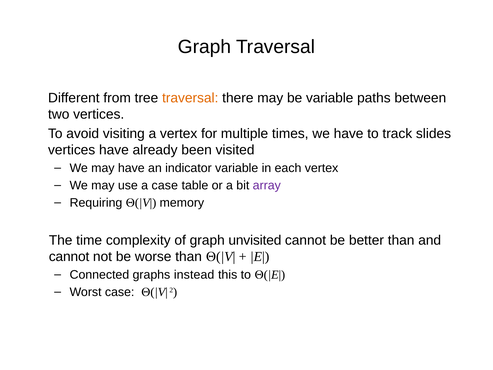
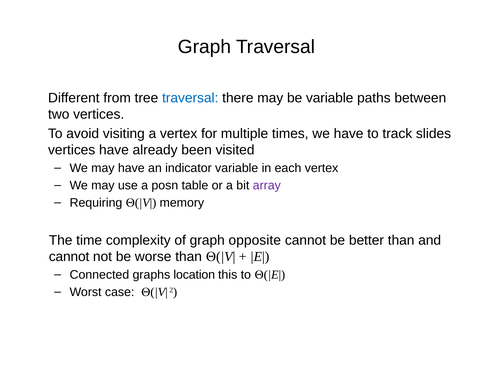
traversal colour: orange -> blue (190, 98)
a case: case -> posn (165, 185)
unvisited: unvisited -> opposite (255, 240)
instead: instead -> location (194, 275)
